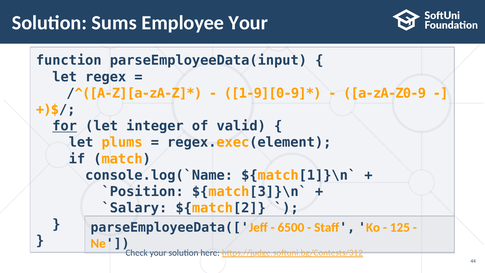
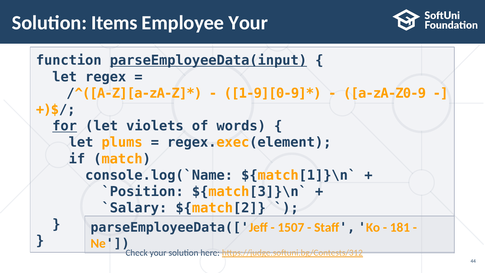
Sums: Sums -> Items (114, 23)
parseEmployeeData(input underline: none -> present (208, 60)
integer: integer -> violets (155, 126)
valid: valid -> words (241, 126)
6500: 6500 -> 1507 (291, 228)
125: 125 -> 181 (400, 228)
